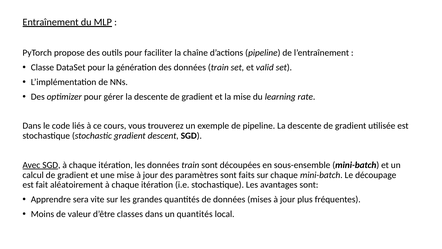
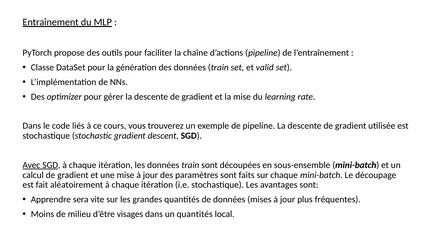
valeur: valeur -> milieu (79, 214)
classes: classes -> visages (130, 214)
